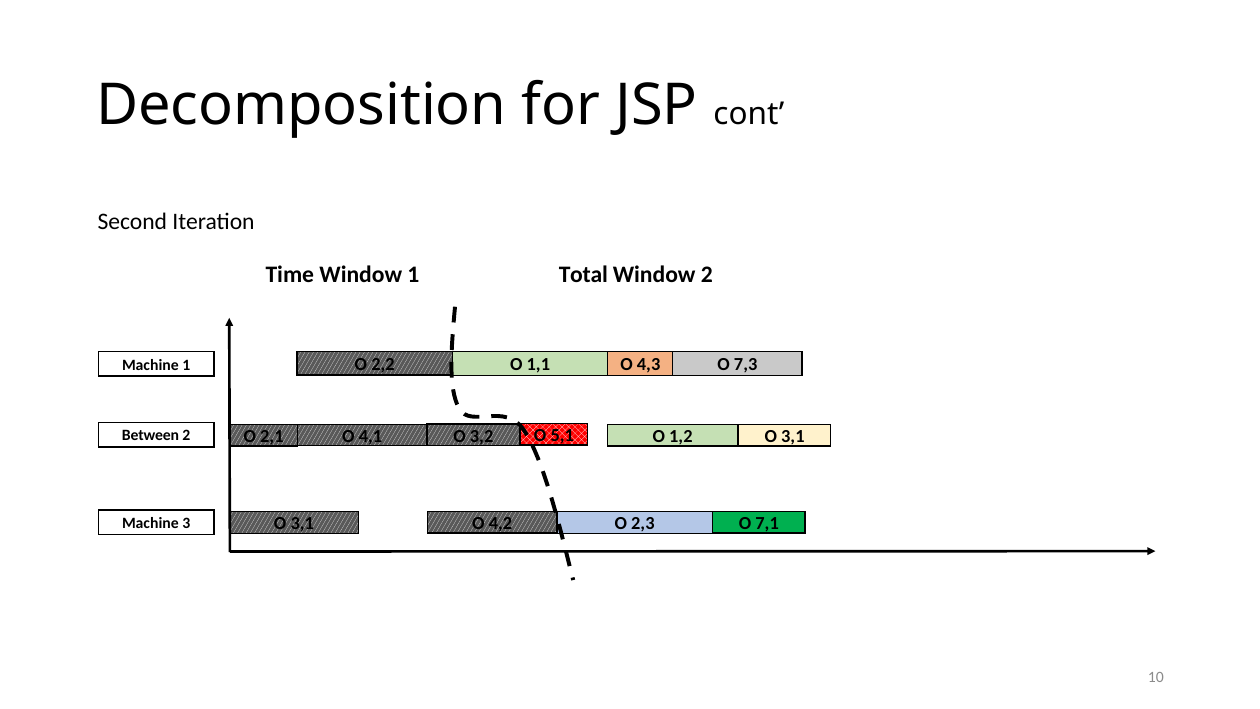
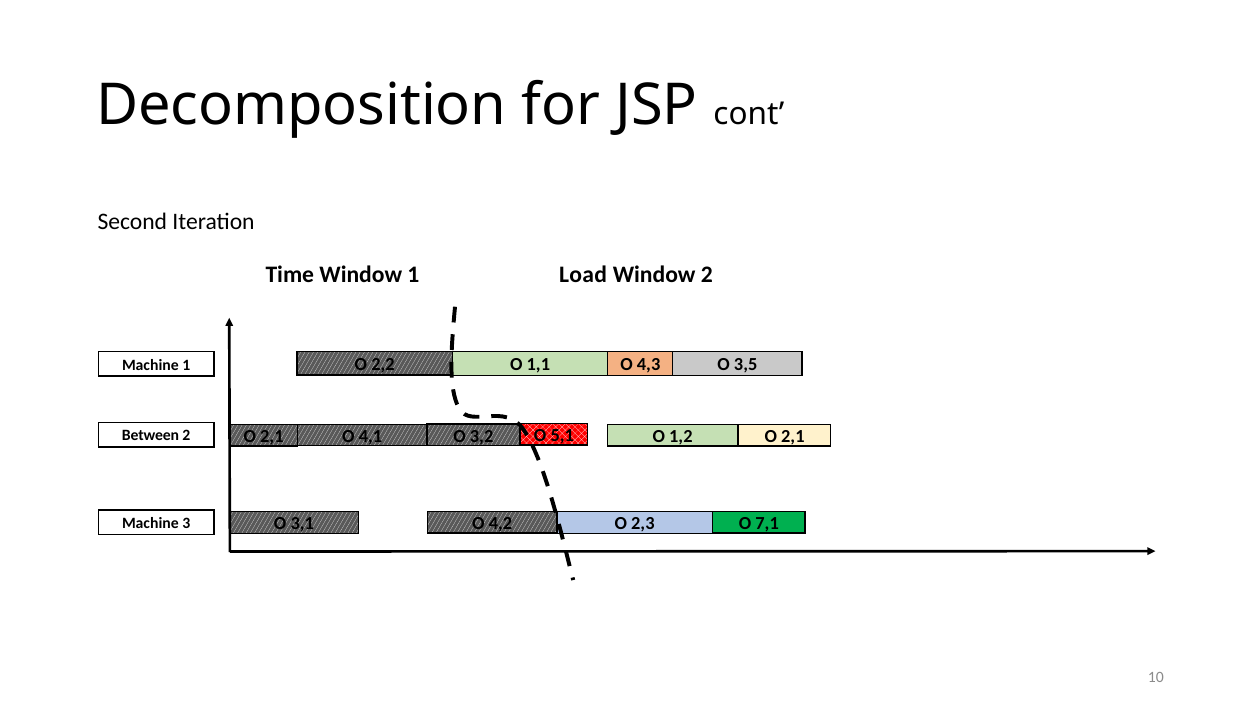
Total: Total -> Load (583, 275)
7,3: 7,3 -> 3,5 (746, 365)
3,1: 3,1 -> 2,1 (793, 436)
